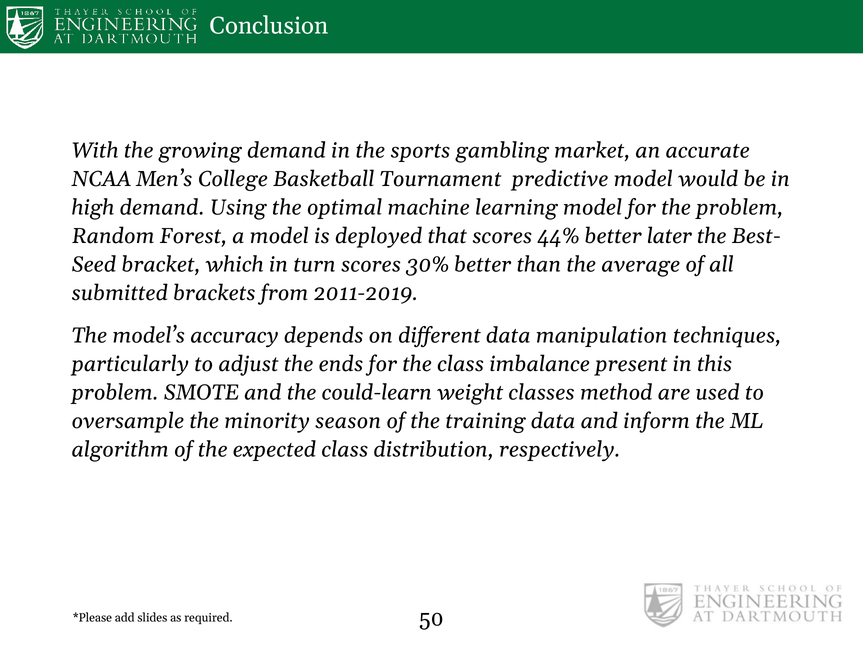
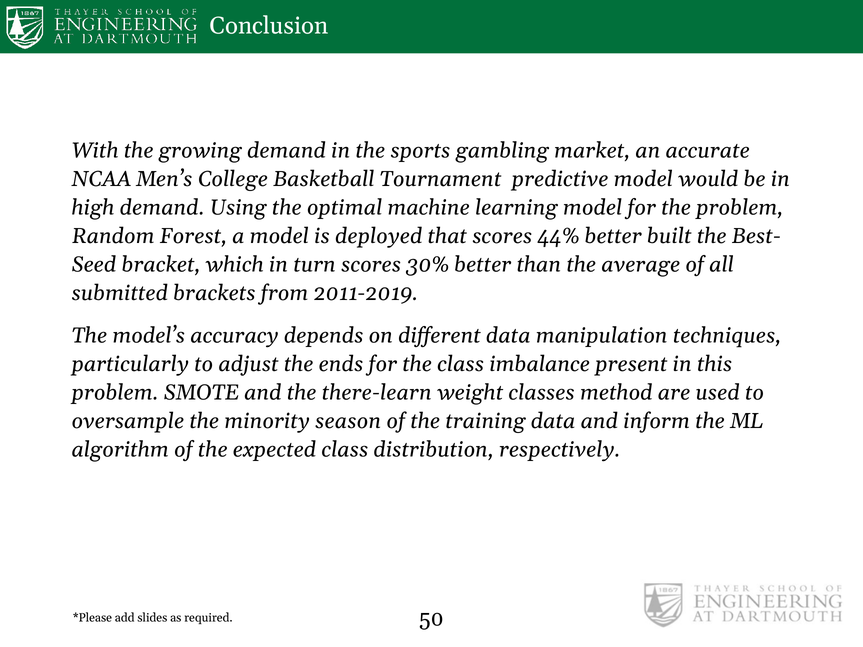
later: later -> built (669, 236)
could-learn: could-learn -> there-learn (377, 393)
